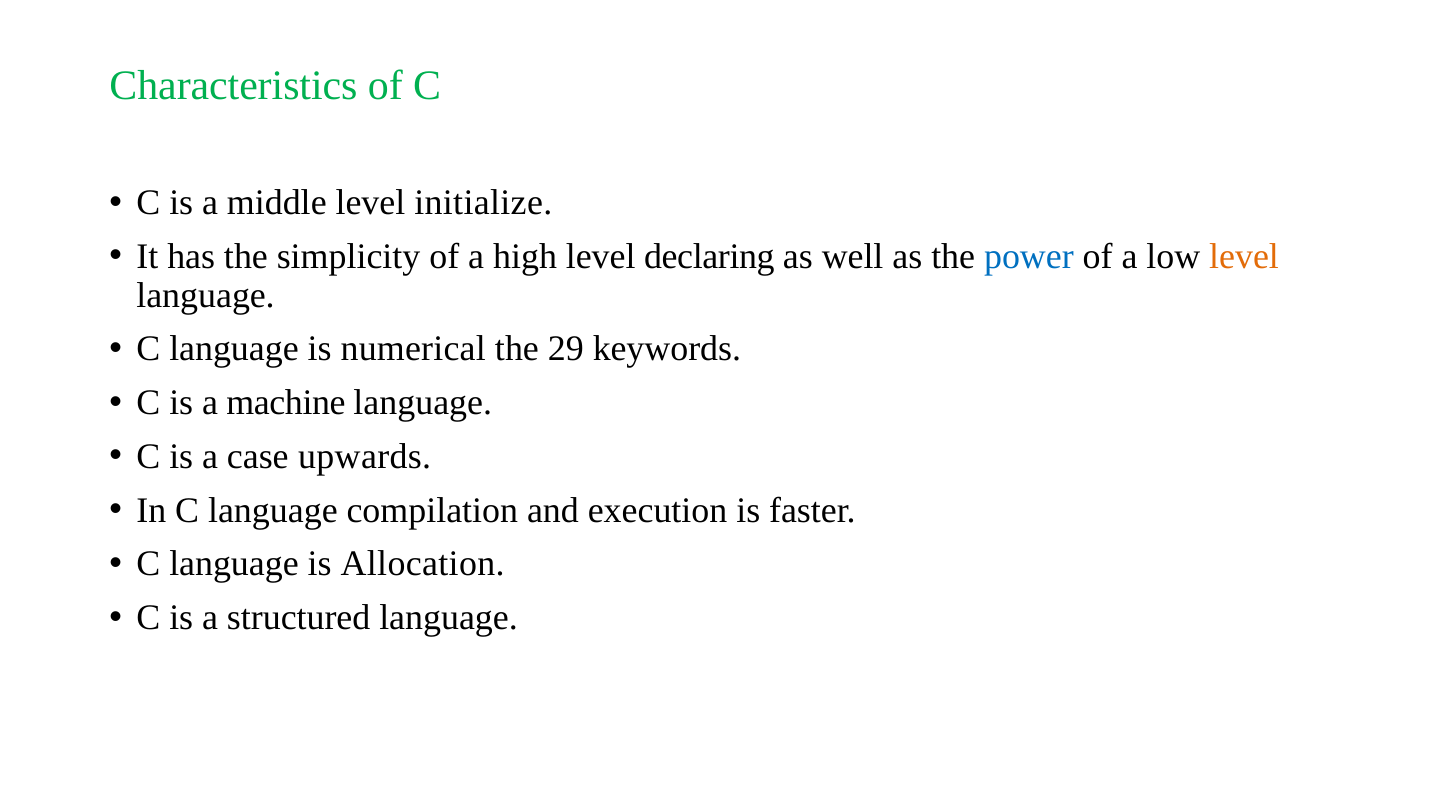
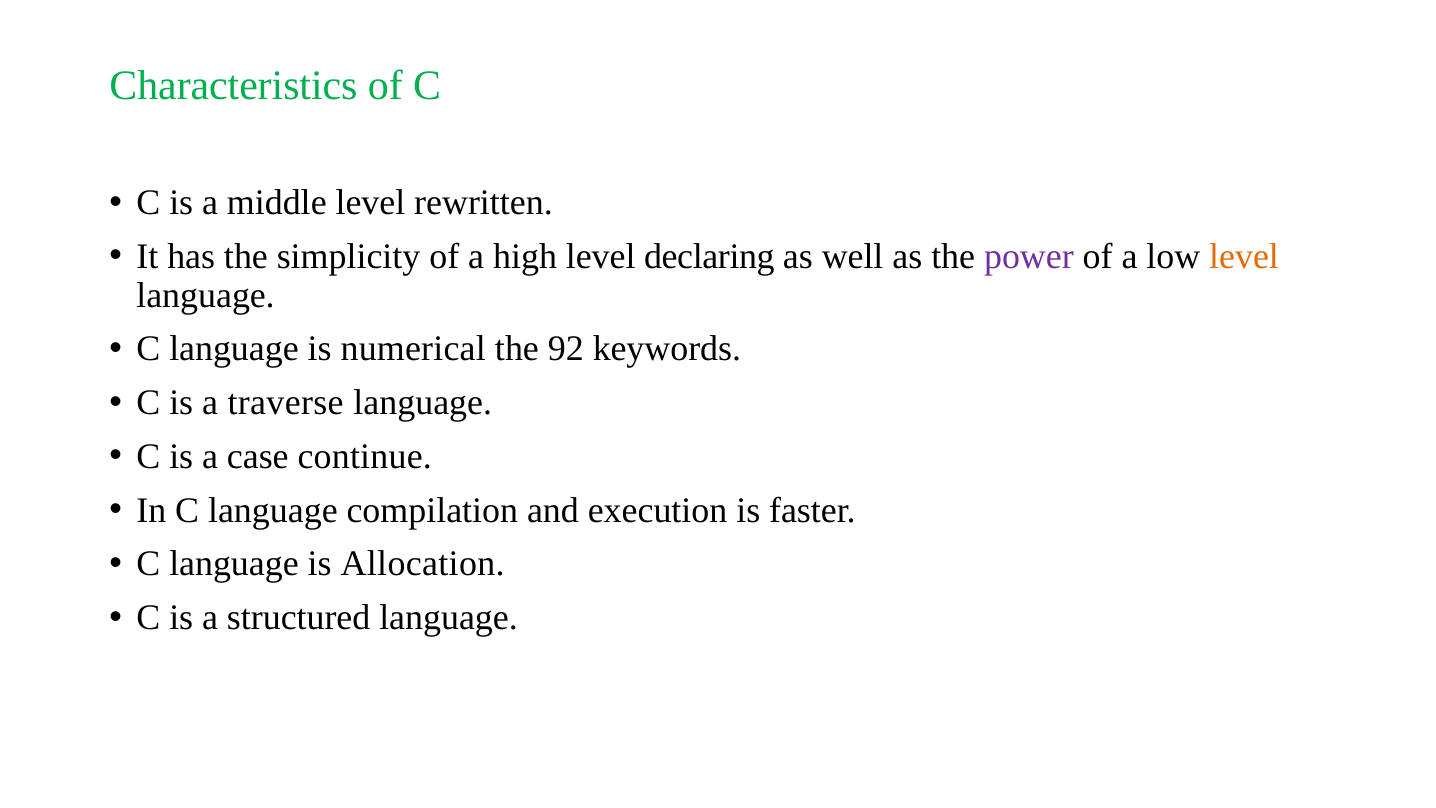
initialize: initialize -> rewritten (483, 203)
power colour: blue -> purple (1029, 256)
29: 29 -> 92 (566, 349)
machine: machine -> traverse (286, 403)
upwards: upwards -> continue (365, 456)
